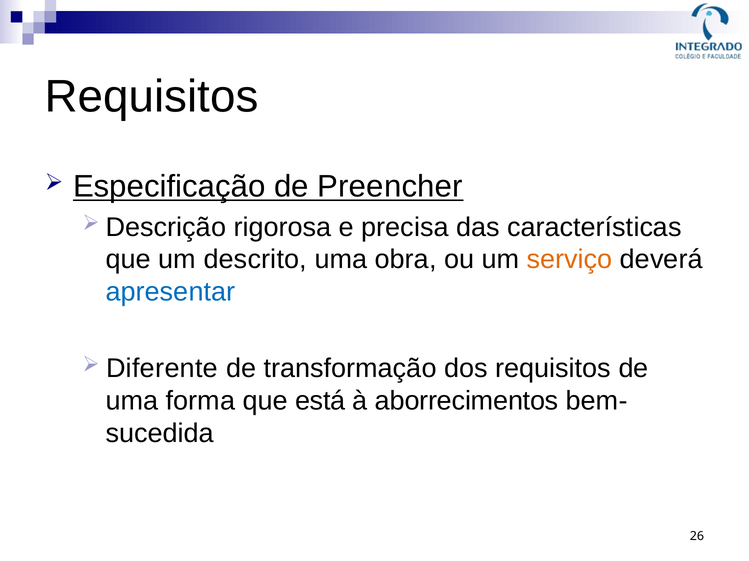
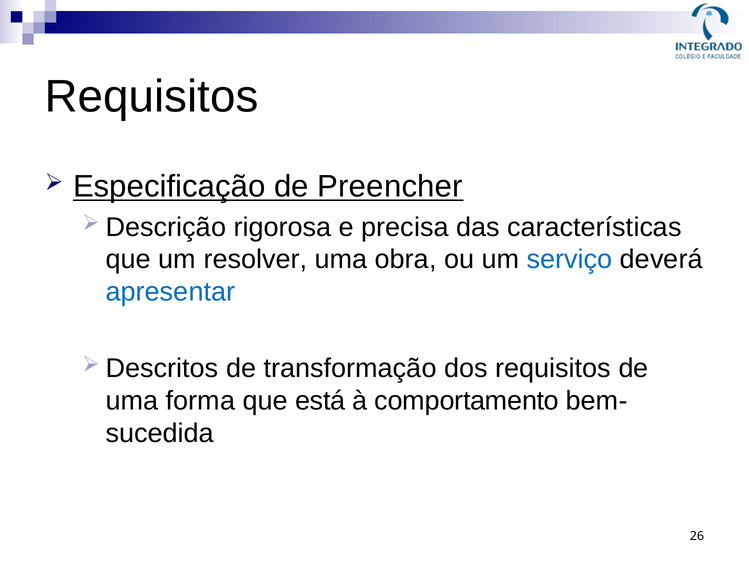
descrito: descrito -> resolver (255, 260)
serviço colour: orange -> blue (570, 260)
Diferente: Diferente -> Descritos (162, 369)
aborrecimentos: aborrecimentos -> comportamento (467, 401)
